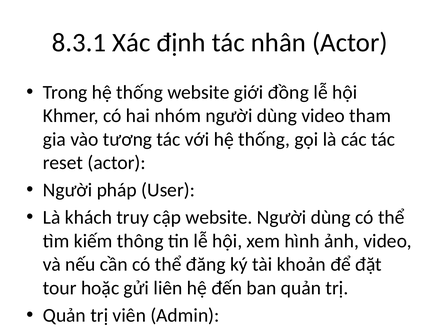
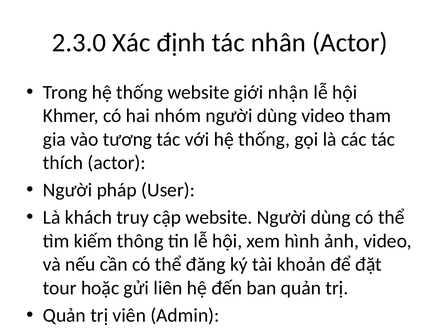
8.3.1: 8.3.1 -> 2.3.0 (79, 43)
đồng: đồng -> nhận (288, 92)
reset: reset -> thích (63, 163)
